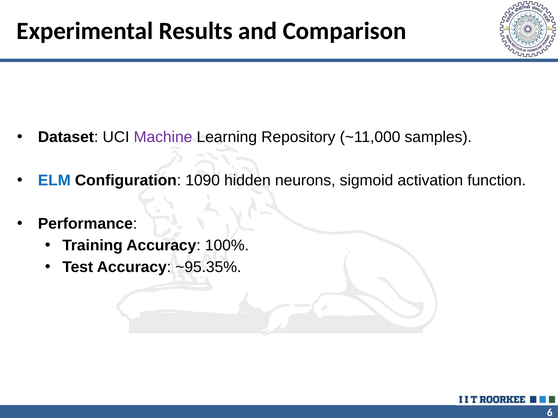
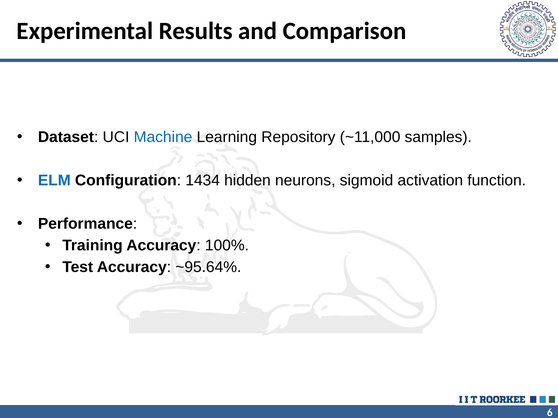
Machine colour: purple -> blue (163, 137)
1090: 1090 -> 1434 (203, 181)
~95.35%: ~95.35% -> ~95.64% (208, 268)
